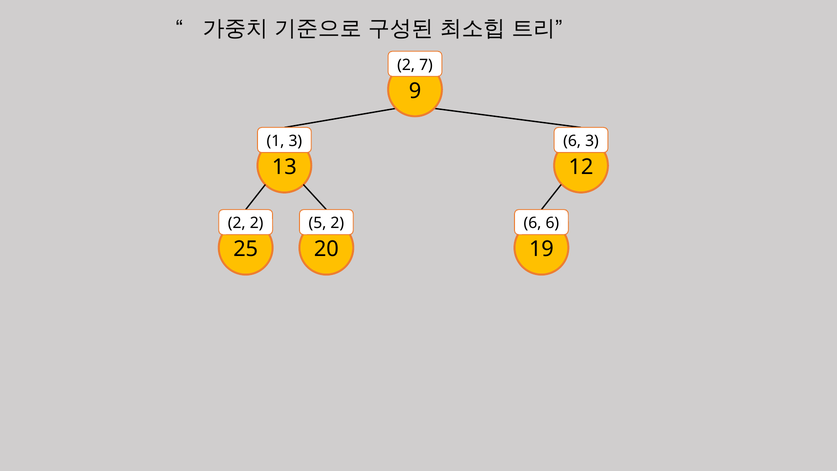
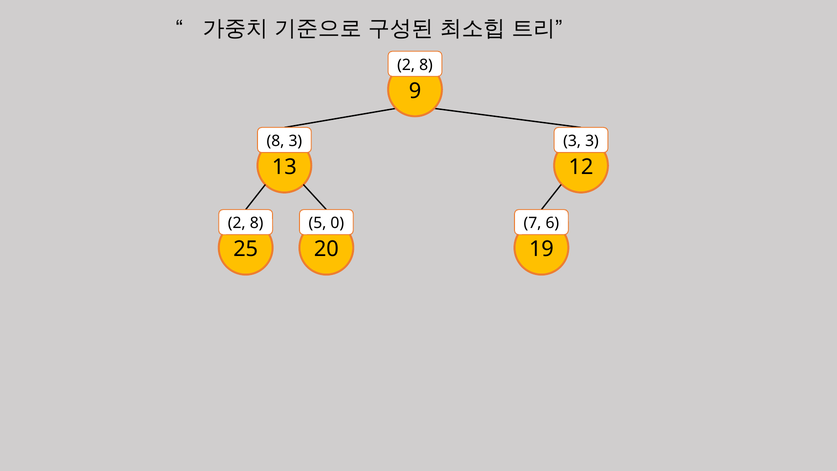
7: 7 -> 8 (426, 65)
1: 1 -> 8 (276, 141)
6: 6 -> 3 (572, 141)
2: 2 -> 8 (257, 223)
5 2: 2 -> 0 (337, 223)
6: 6 -> 7 (533, 223)
